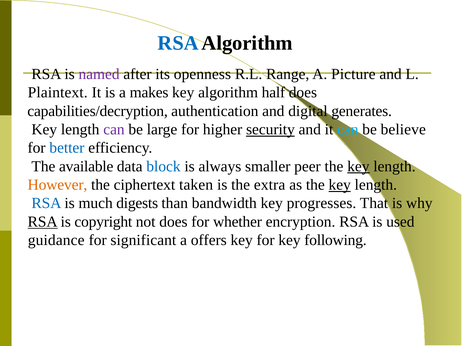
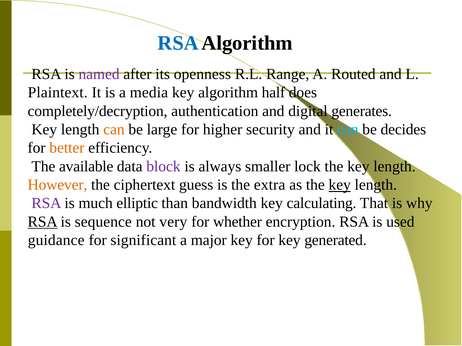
Picture: Picture -> Routed (353, 74)
makes: makes -> media (149, 93)
capabilities/decryption: capabilities/decryption -> completely/decryption (98, 111)
can colour: purple -> orange (114, 130)
security underline: present -> none (270, 130)
believe: believe -> decides (403, 130)
better colour: blue -> orange (67, 148)
block colour: blue -> purple (163, 167)
peer: peer -> lock (307, 167)
key underline: present -> none (358, 167)
taken: taken -> guess (196, 185)
RSA colour: blue -> purple (46, 204)
digests: digests -> elliptic (137, 204)
progresses: progresses -> calculating (322, 204)
copyright: copyright -> sequence (103, 222)
not does: does -> very (173, 222)
offers: offers -> major (209, 241)
following: following -> generated (335, 241)
